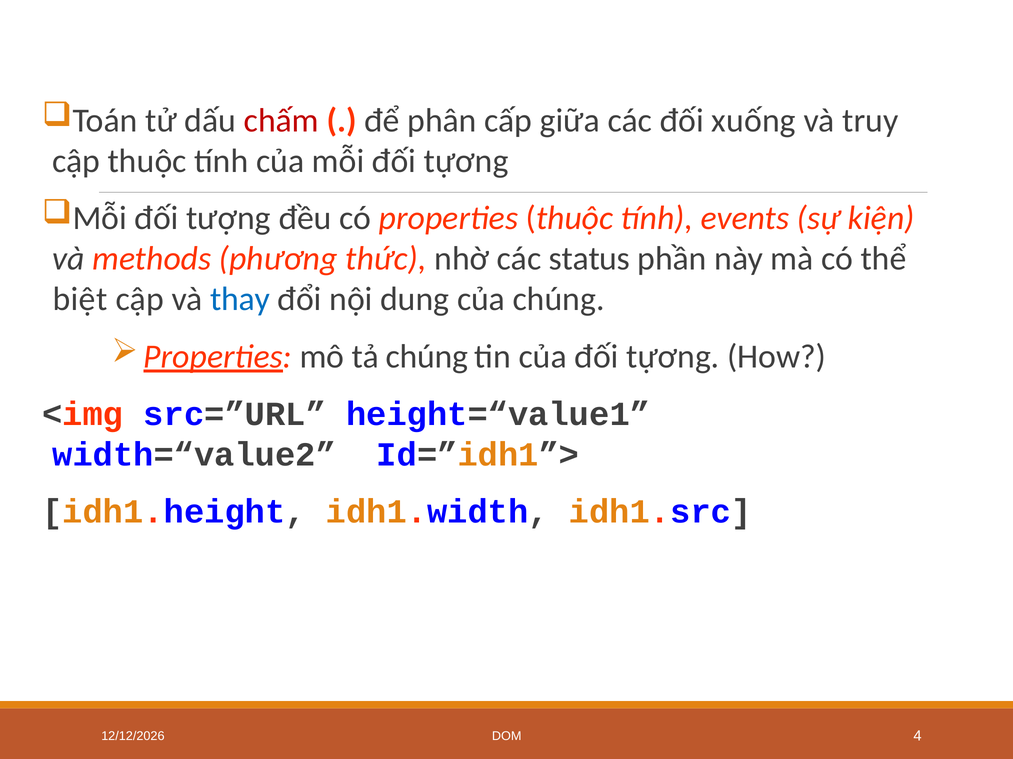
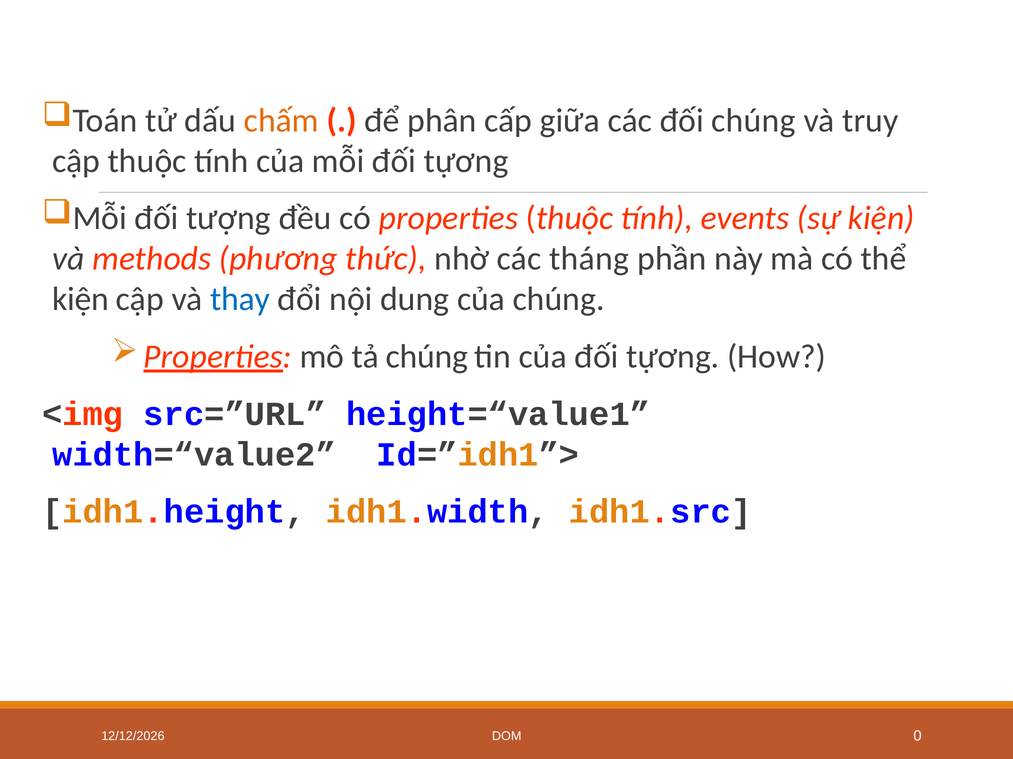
chấm colour: red -> orange (281, 121)
đối xuống: xuống -> chúng (754, 121)
status: status -> tháng (589, 259)
biệt: biệt -> kiện (80, 300)
4: 4 -> 0 (917, 737)
